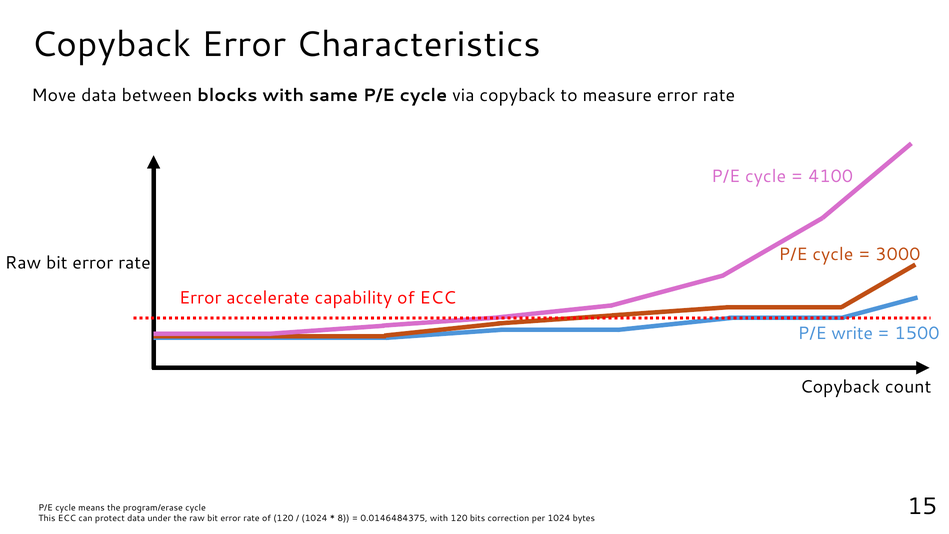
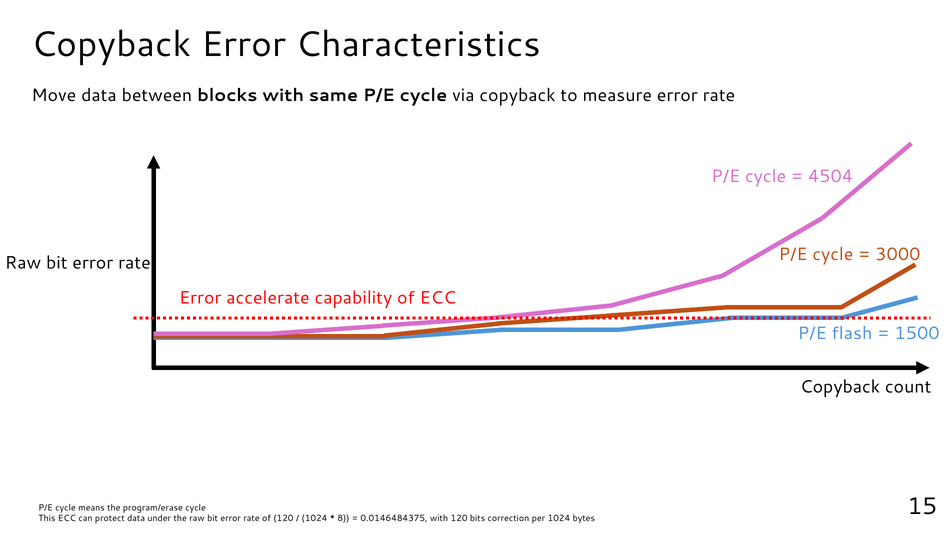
4100: 4100 -> 4504 (831, 176)
write: write -> flash (852, 333)
